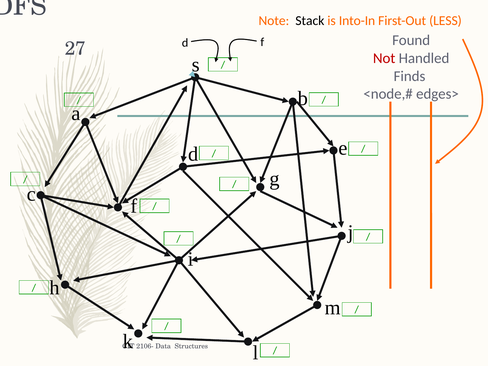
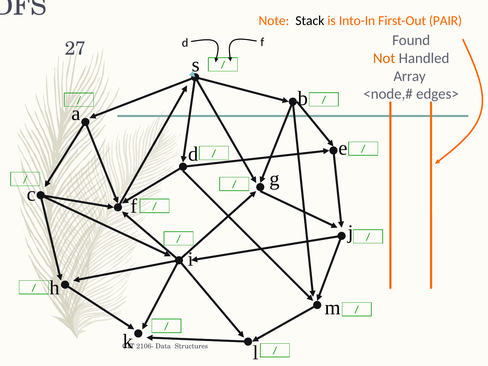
LESS: LESS -> PAIR (445, 21)
Not colour: red -> orange (384, 58)
Finds: Finds -> Array (410, 76)
